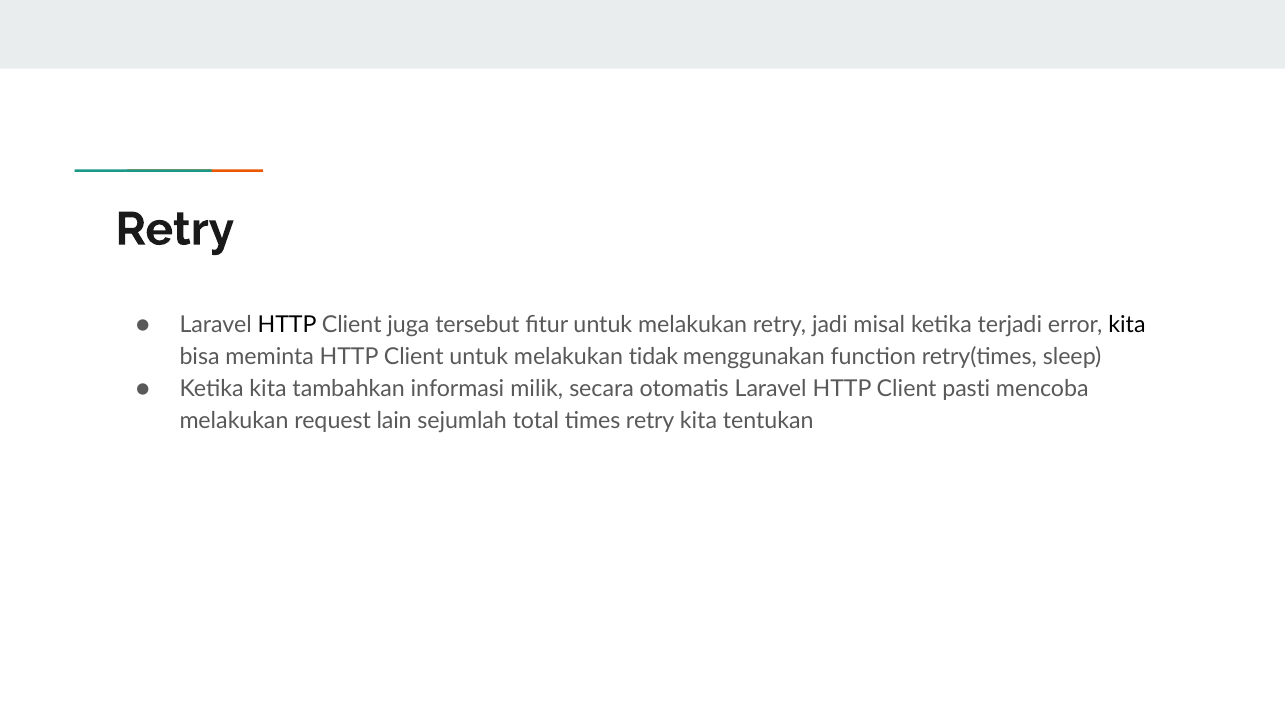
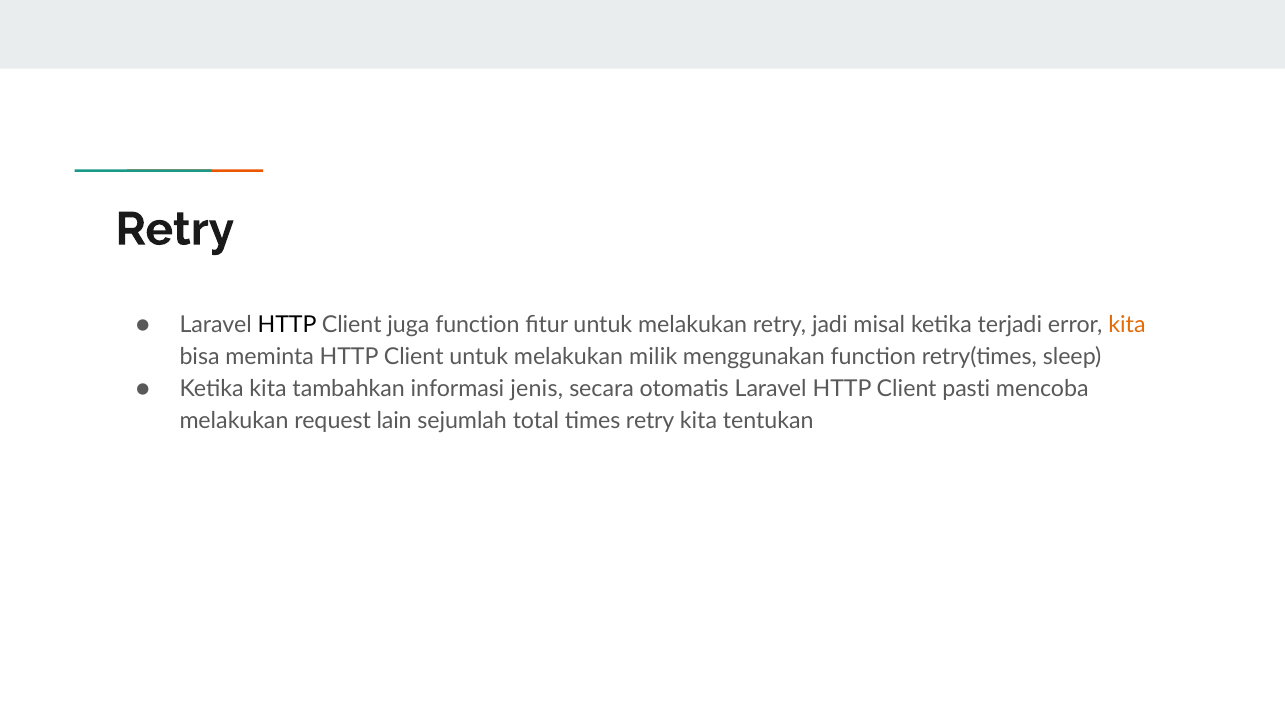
juga tersebut: tersebut -> function (477, 325)
kita colour: black -> orange (1127, 325)
tidak: tidak -> milik (653, 357)
milik: milik -> jenis (537, 389)
